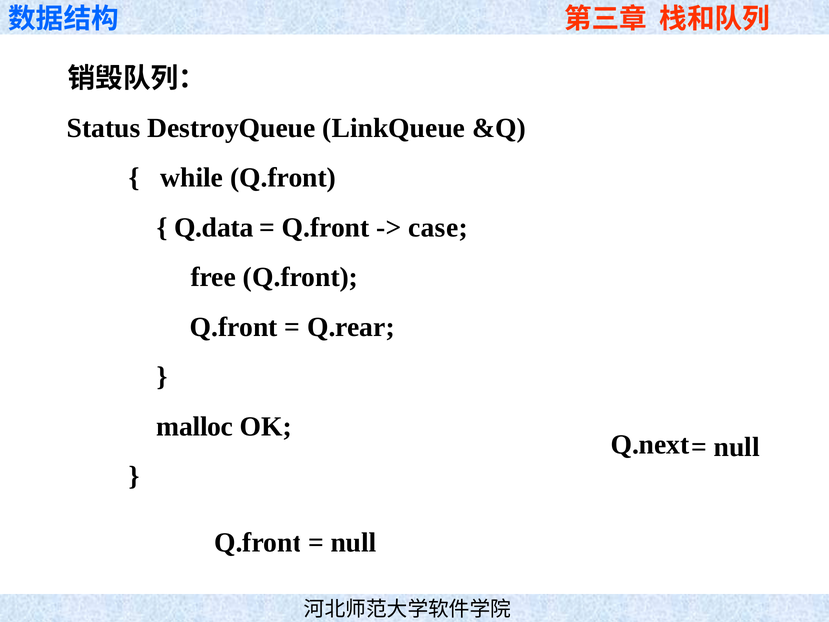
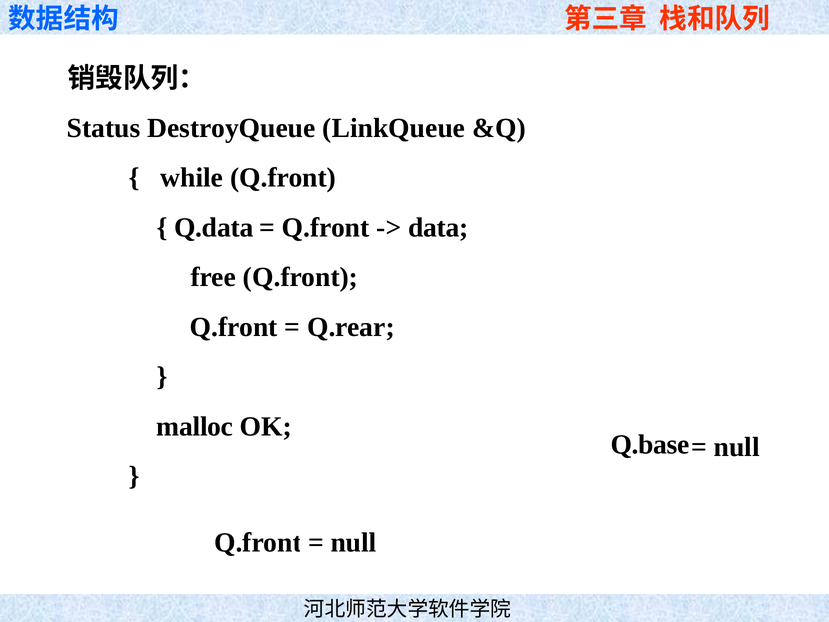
case: case -> data (438, 227)
Q.next: Q.next -> Q.base (650, 444)
